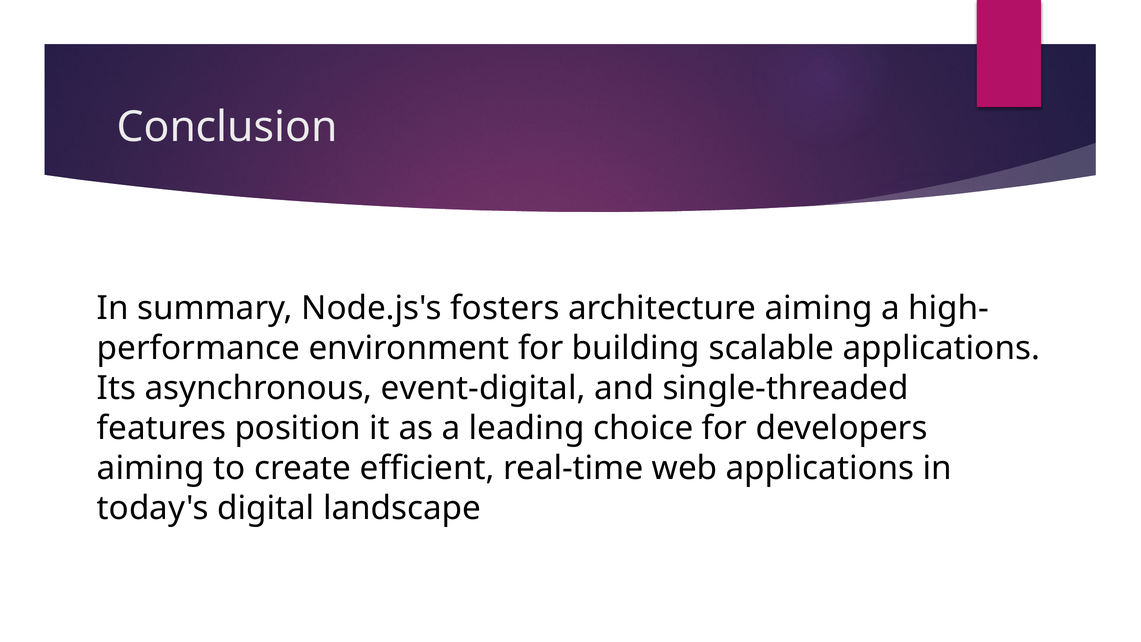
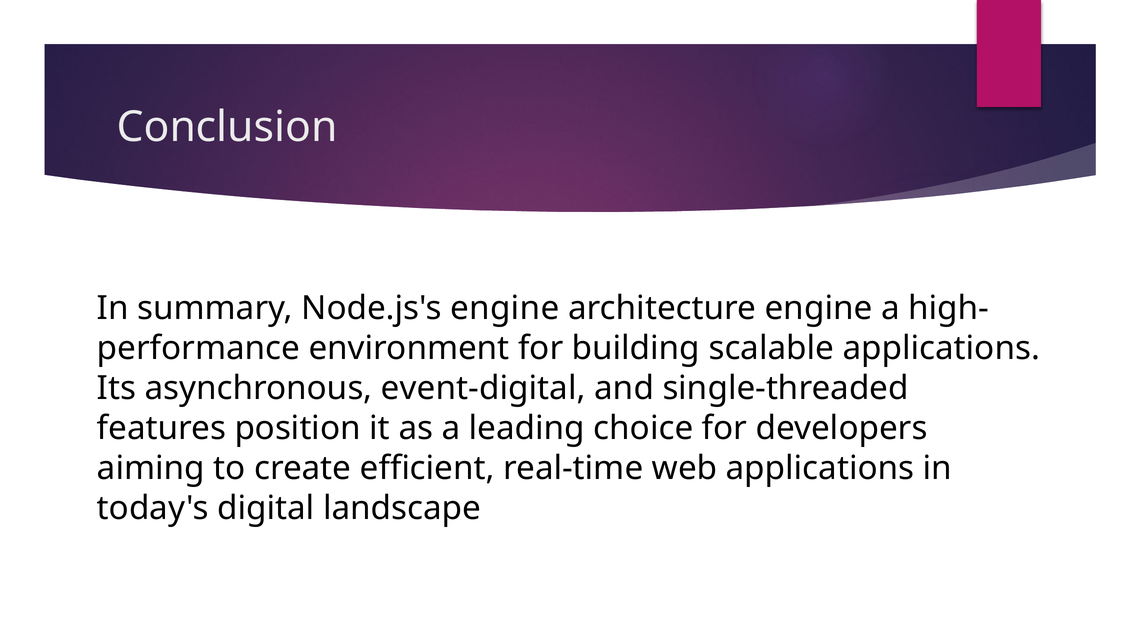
Node.js's fosters: fosters -> engine (505, 308)
architecture aiming: aiming -> engine (819, 308)
